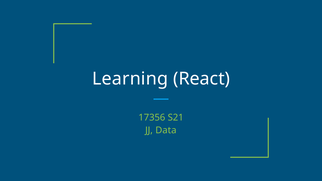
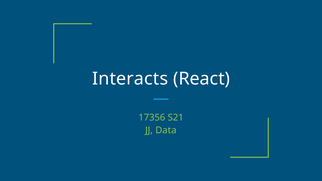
Learning: Learning -> Interacts (130, 79)
